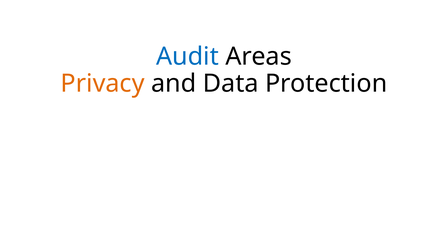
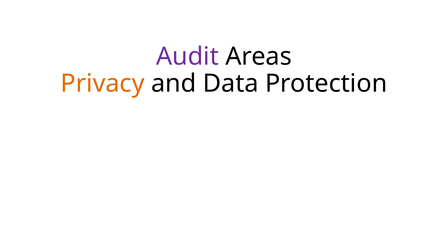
Audit colour: blue -> purple (187, 56)
